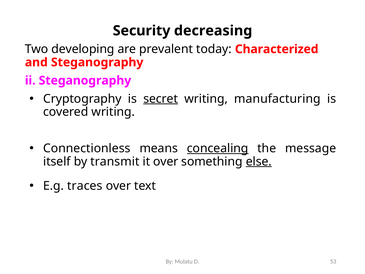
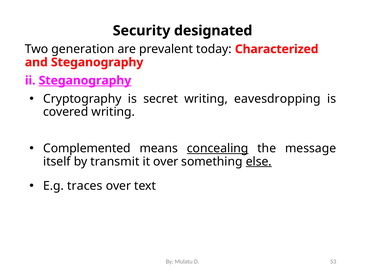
decreasing: decreasing -> designated (213, 31)
developing: developing -> generation (83, 49)
Steganography underline: none -> present (85, 80)
secret underline: present -> none (161, 99)
manufacturing: manufacturing -> eavesdropping (277, 99)
Connectionless: Connectionless -> Complemented (87, 148)
